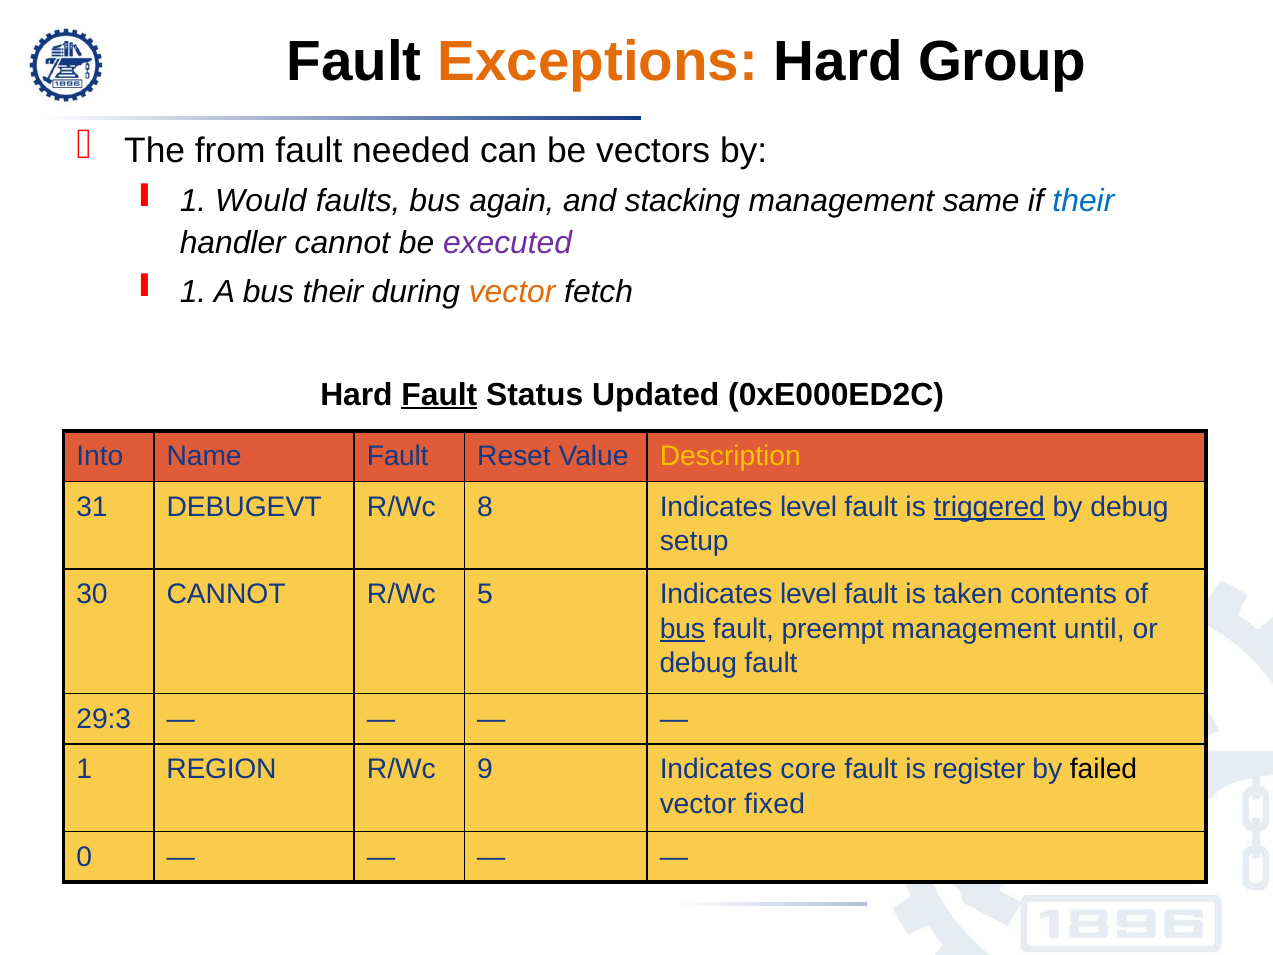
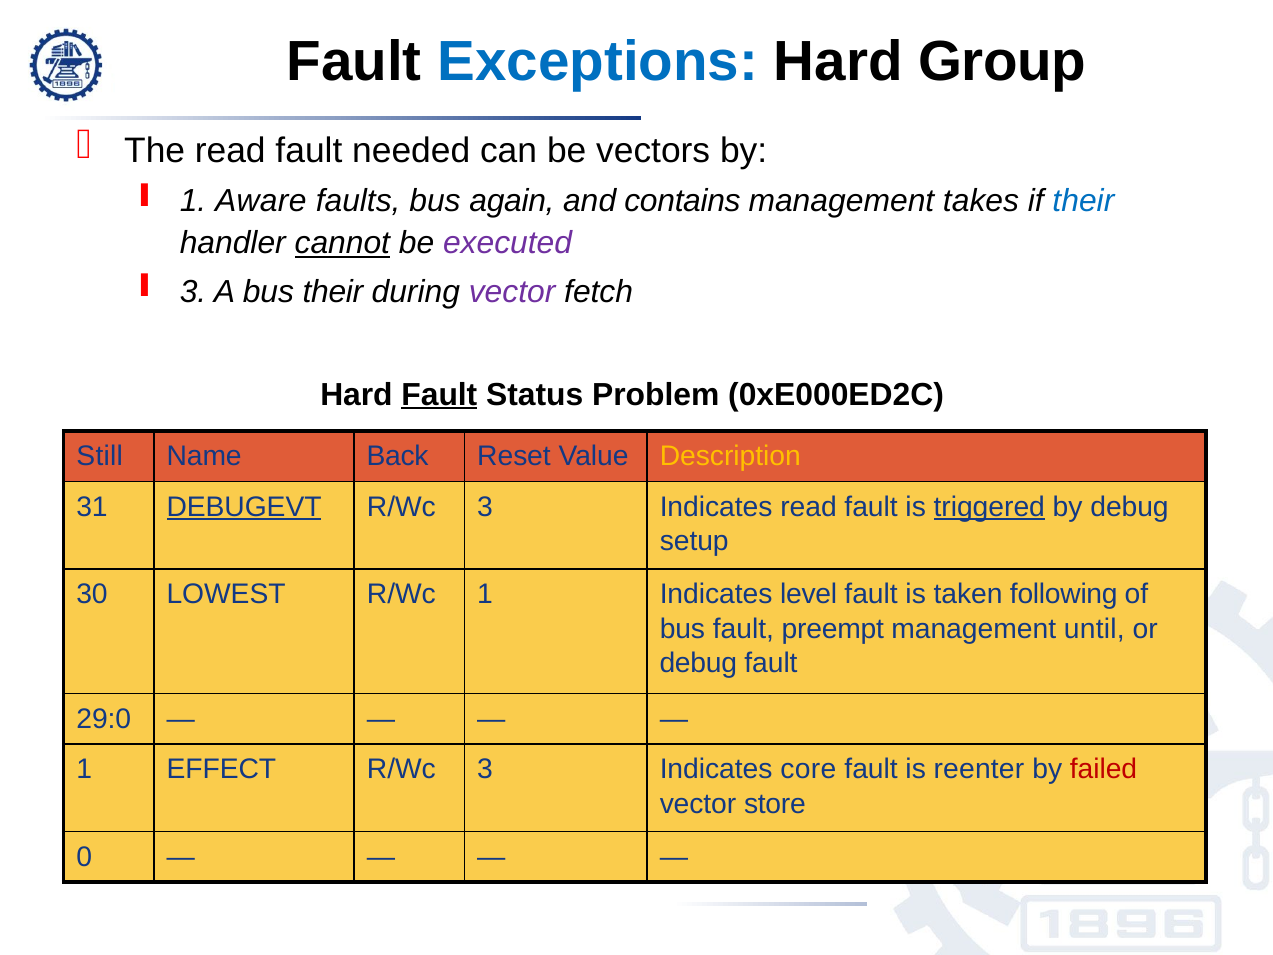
Exceptions colour: orange -> blue (598, 62)
The from: from -> read (230, 151)
Would: Would -> Aware (261, 201)
stacking: stacking -> contains (683, 201)
same: same -> takes (981, 201)
cannot underline: none -> present (342, 243)
1: 1 -> 3 (193, 292)
vector colour: orange -> purple (512, 292)
Updated: Updated -> Problem (656, 395)
Into: Into -> Still (100, 456)
Name Fault: Fault -> Back (398, 456)
DEBUGEVT underline: none -> present (244, 507)
8: 8 -> 3 (485, 507)
level: level -> read (808, 507)
30 CANNOT: CANNOT -> LOWEST (226, 594)
R/Wc 5: 5 -> 1 (485, 594)
contents: contents -> following (1064, 594)
bus underline: present -> none (682, 629)
29:3: 29:3 -> 29:0 (104, 719)
REGION: REGION -> EFFECT (221, 769)
9: 9 -> 3 (485, 769)
register: register -> reenter (979, 769)
failed colour: black -> red (1104, 769)
fixed: fixed -> store (775, 804)
